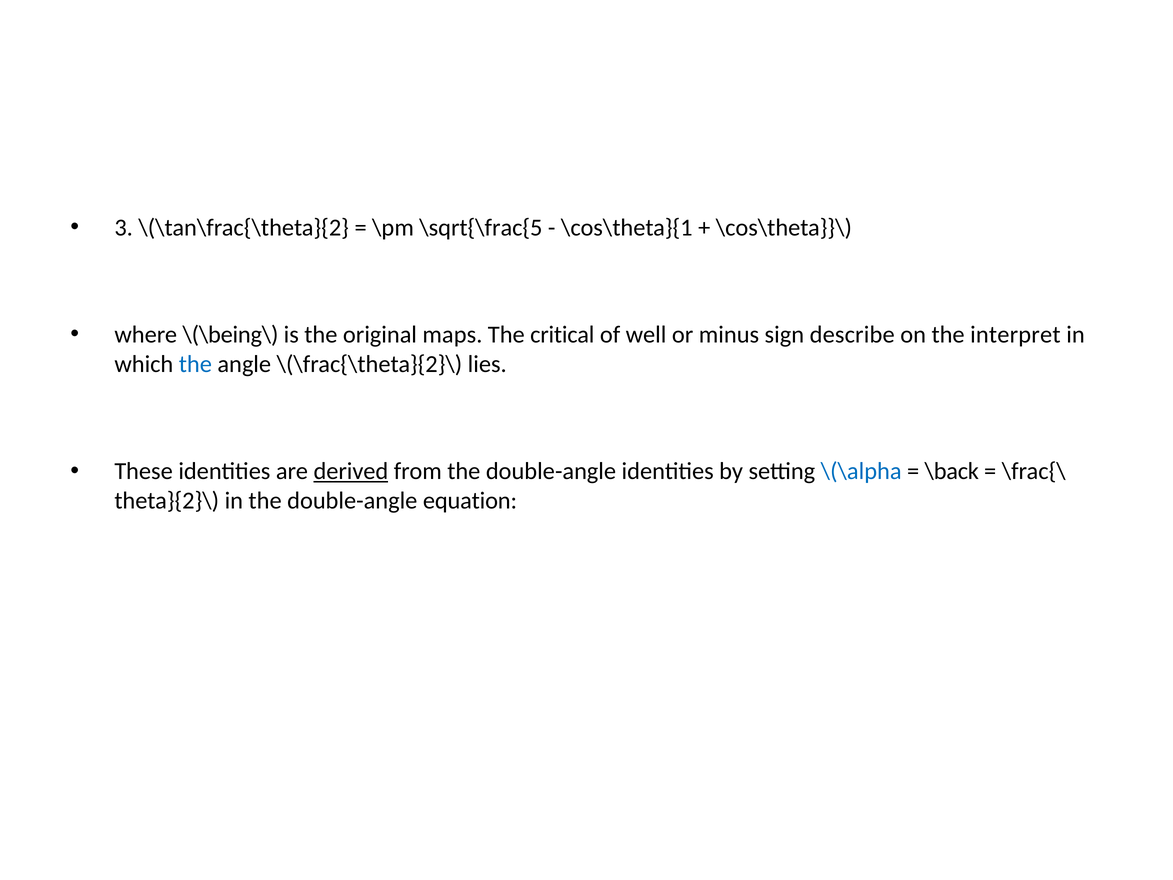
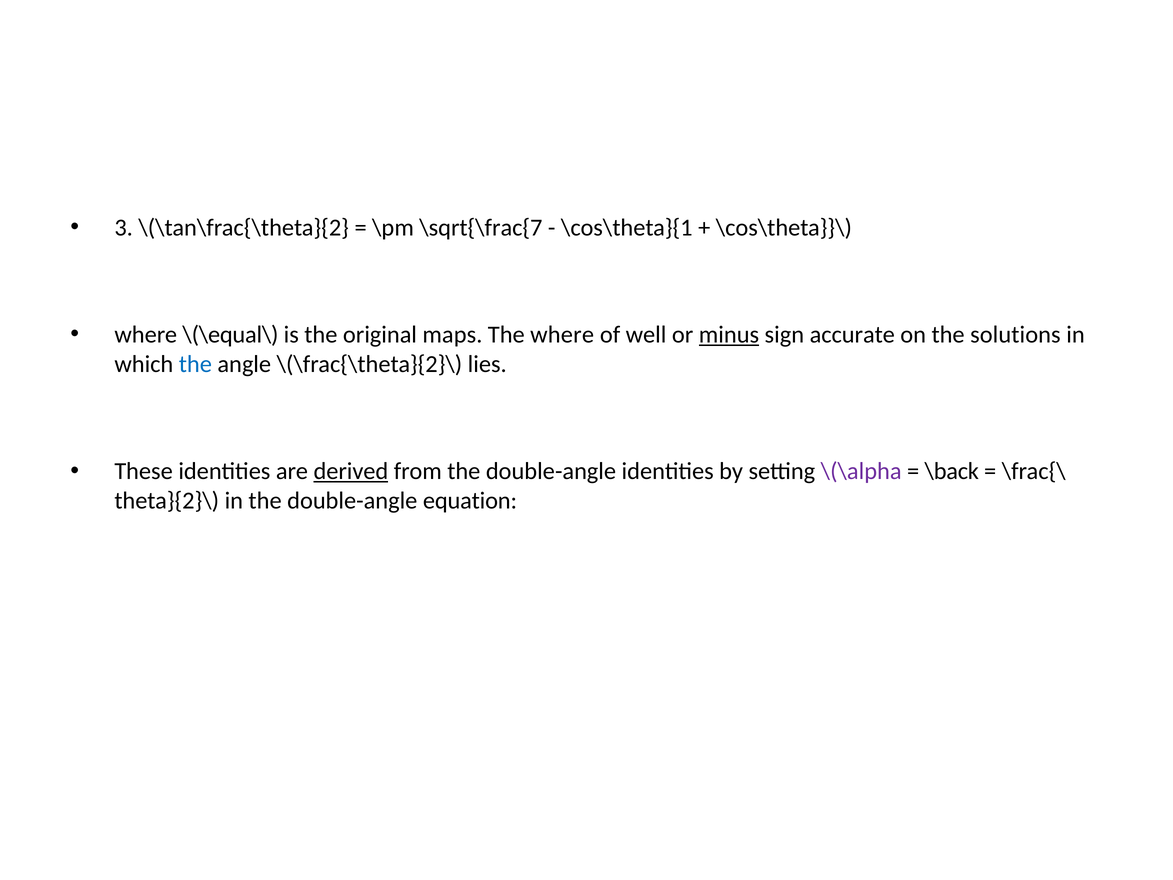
\sqrt{\frac{5: \sqrt{\frac{5 -> \sqrt{\frac{7 (481, 228)
\(\being\: \(\being\ -> \(\equal\ (230, 335)
The critical: critical -> where (562, 335)
minus underline: none -> present (729, 335)
describe: describe -> accurate (852, 335)
interpret: interpret -> solutions (1015, 335)
\(\alpha colour: blue -> purple (861, 471)
